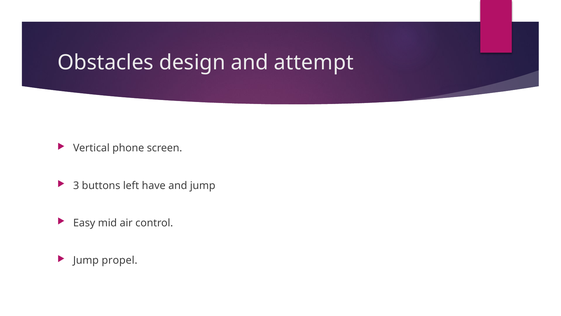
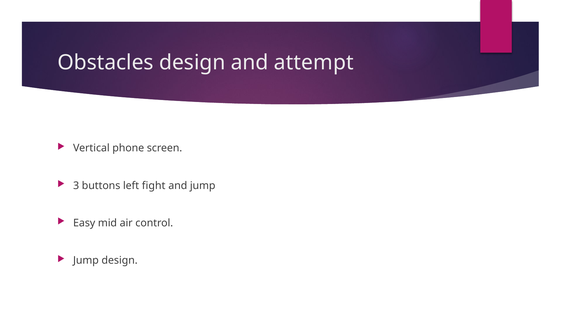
have: have -> fight (154, 185)
Jump propel: propel -> design (120, 260)
